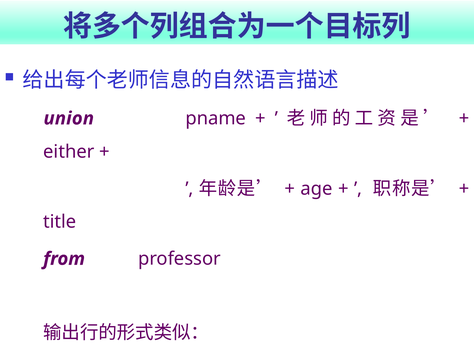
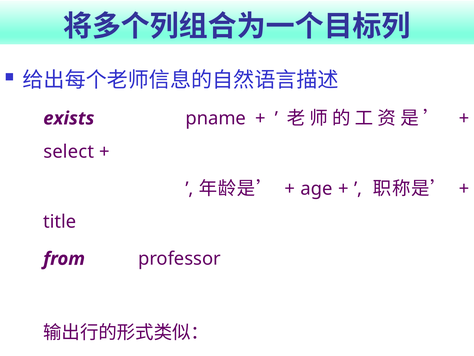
union: union -> exists (69, 118)
either: either -> select (69, 151)
